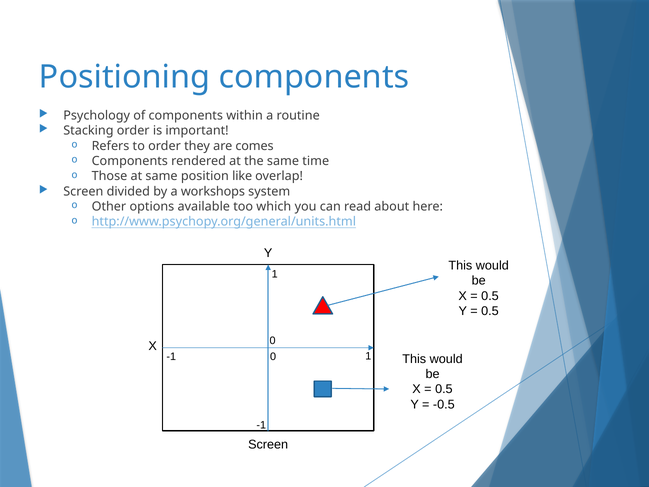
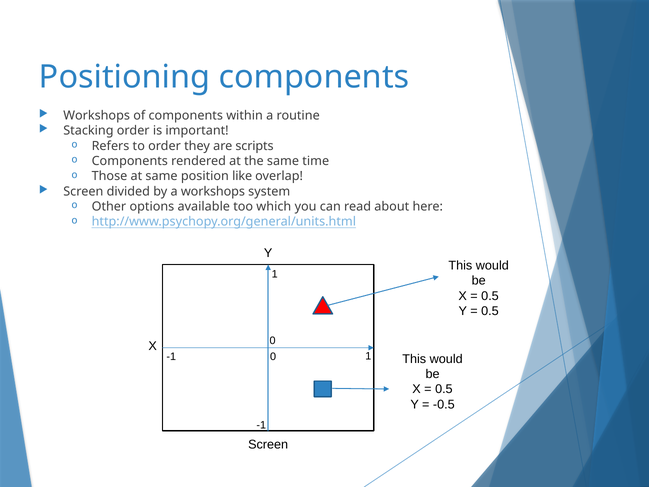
Psychology: Psychology -> Workshops (97, 116)
comes: comes -> scripts (254, 146)
